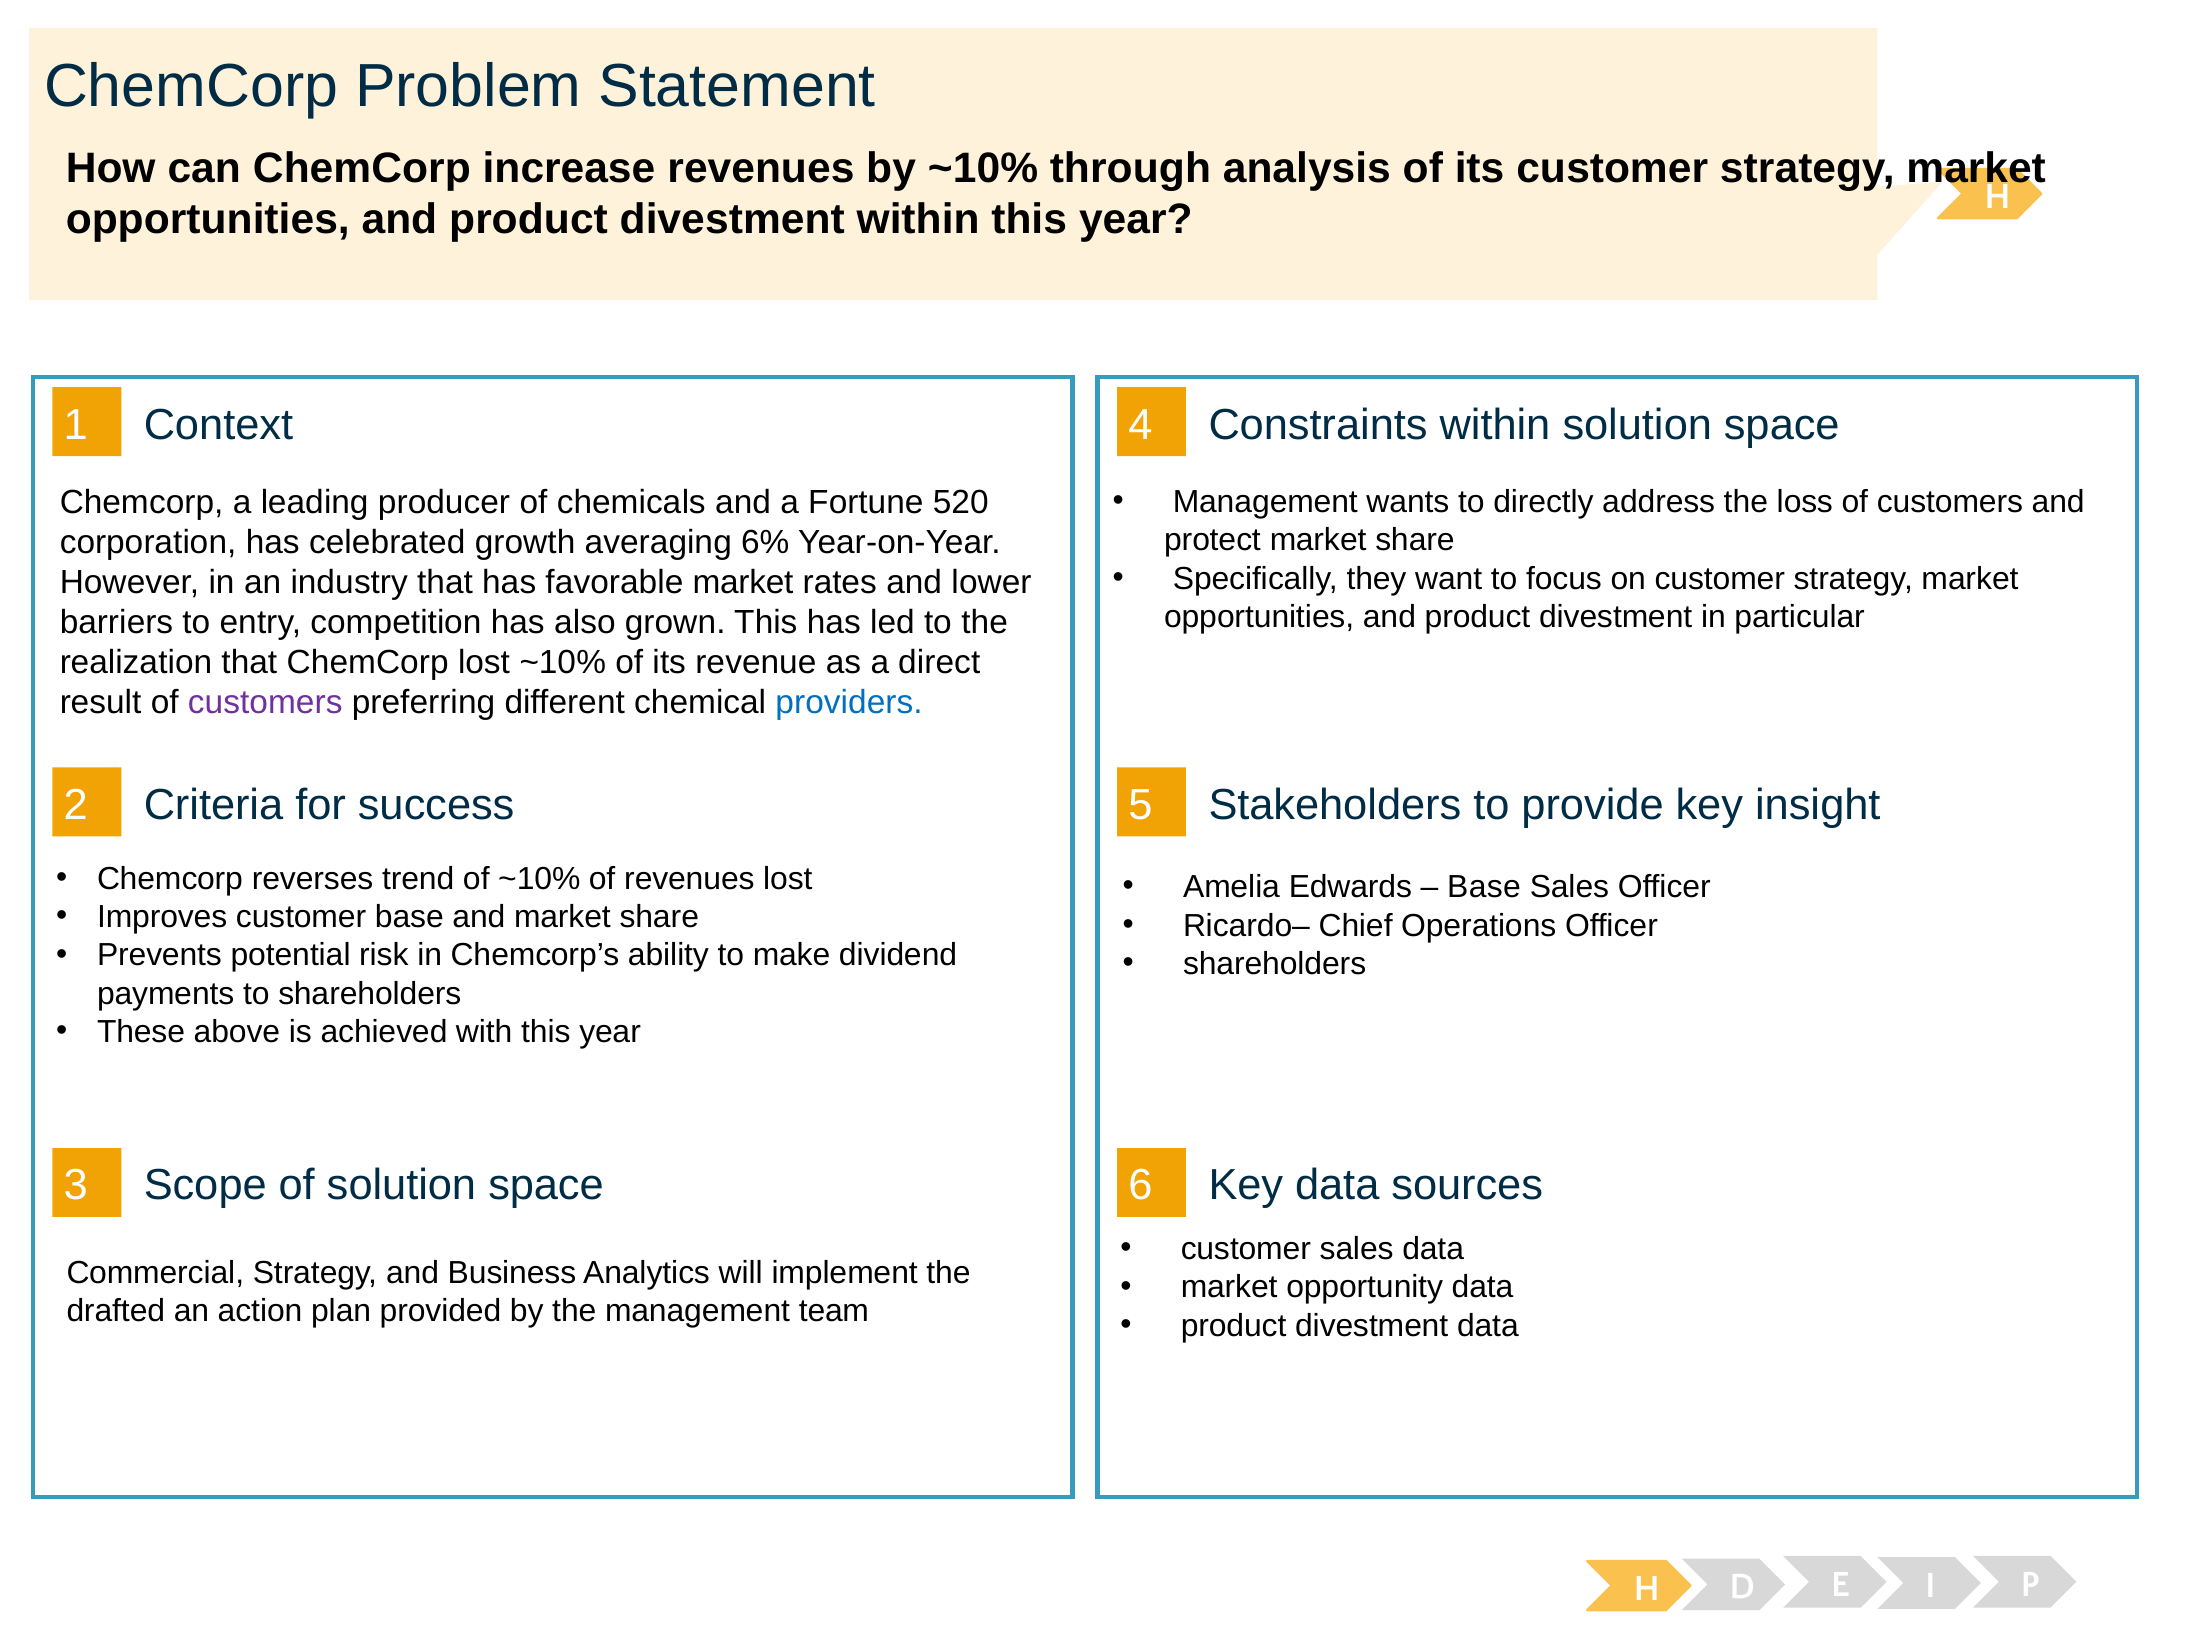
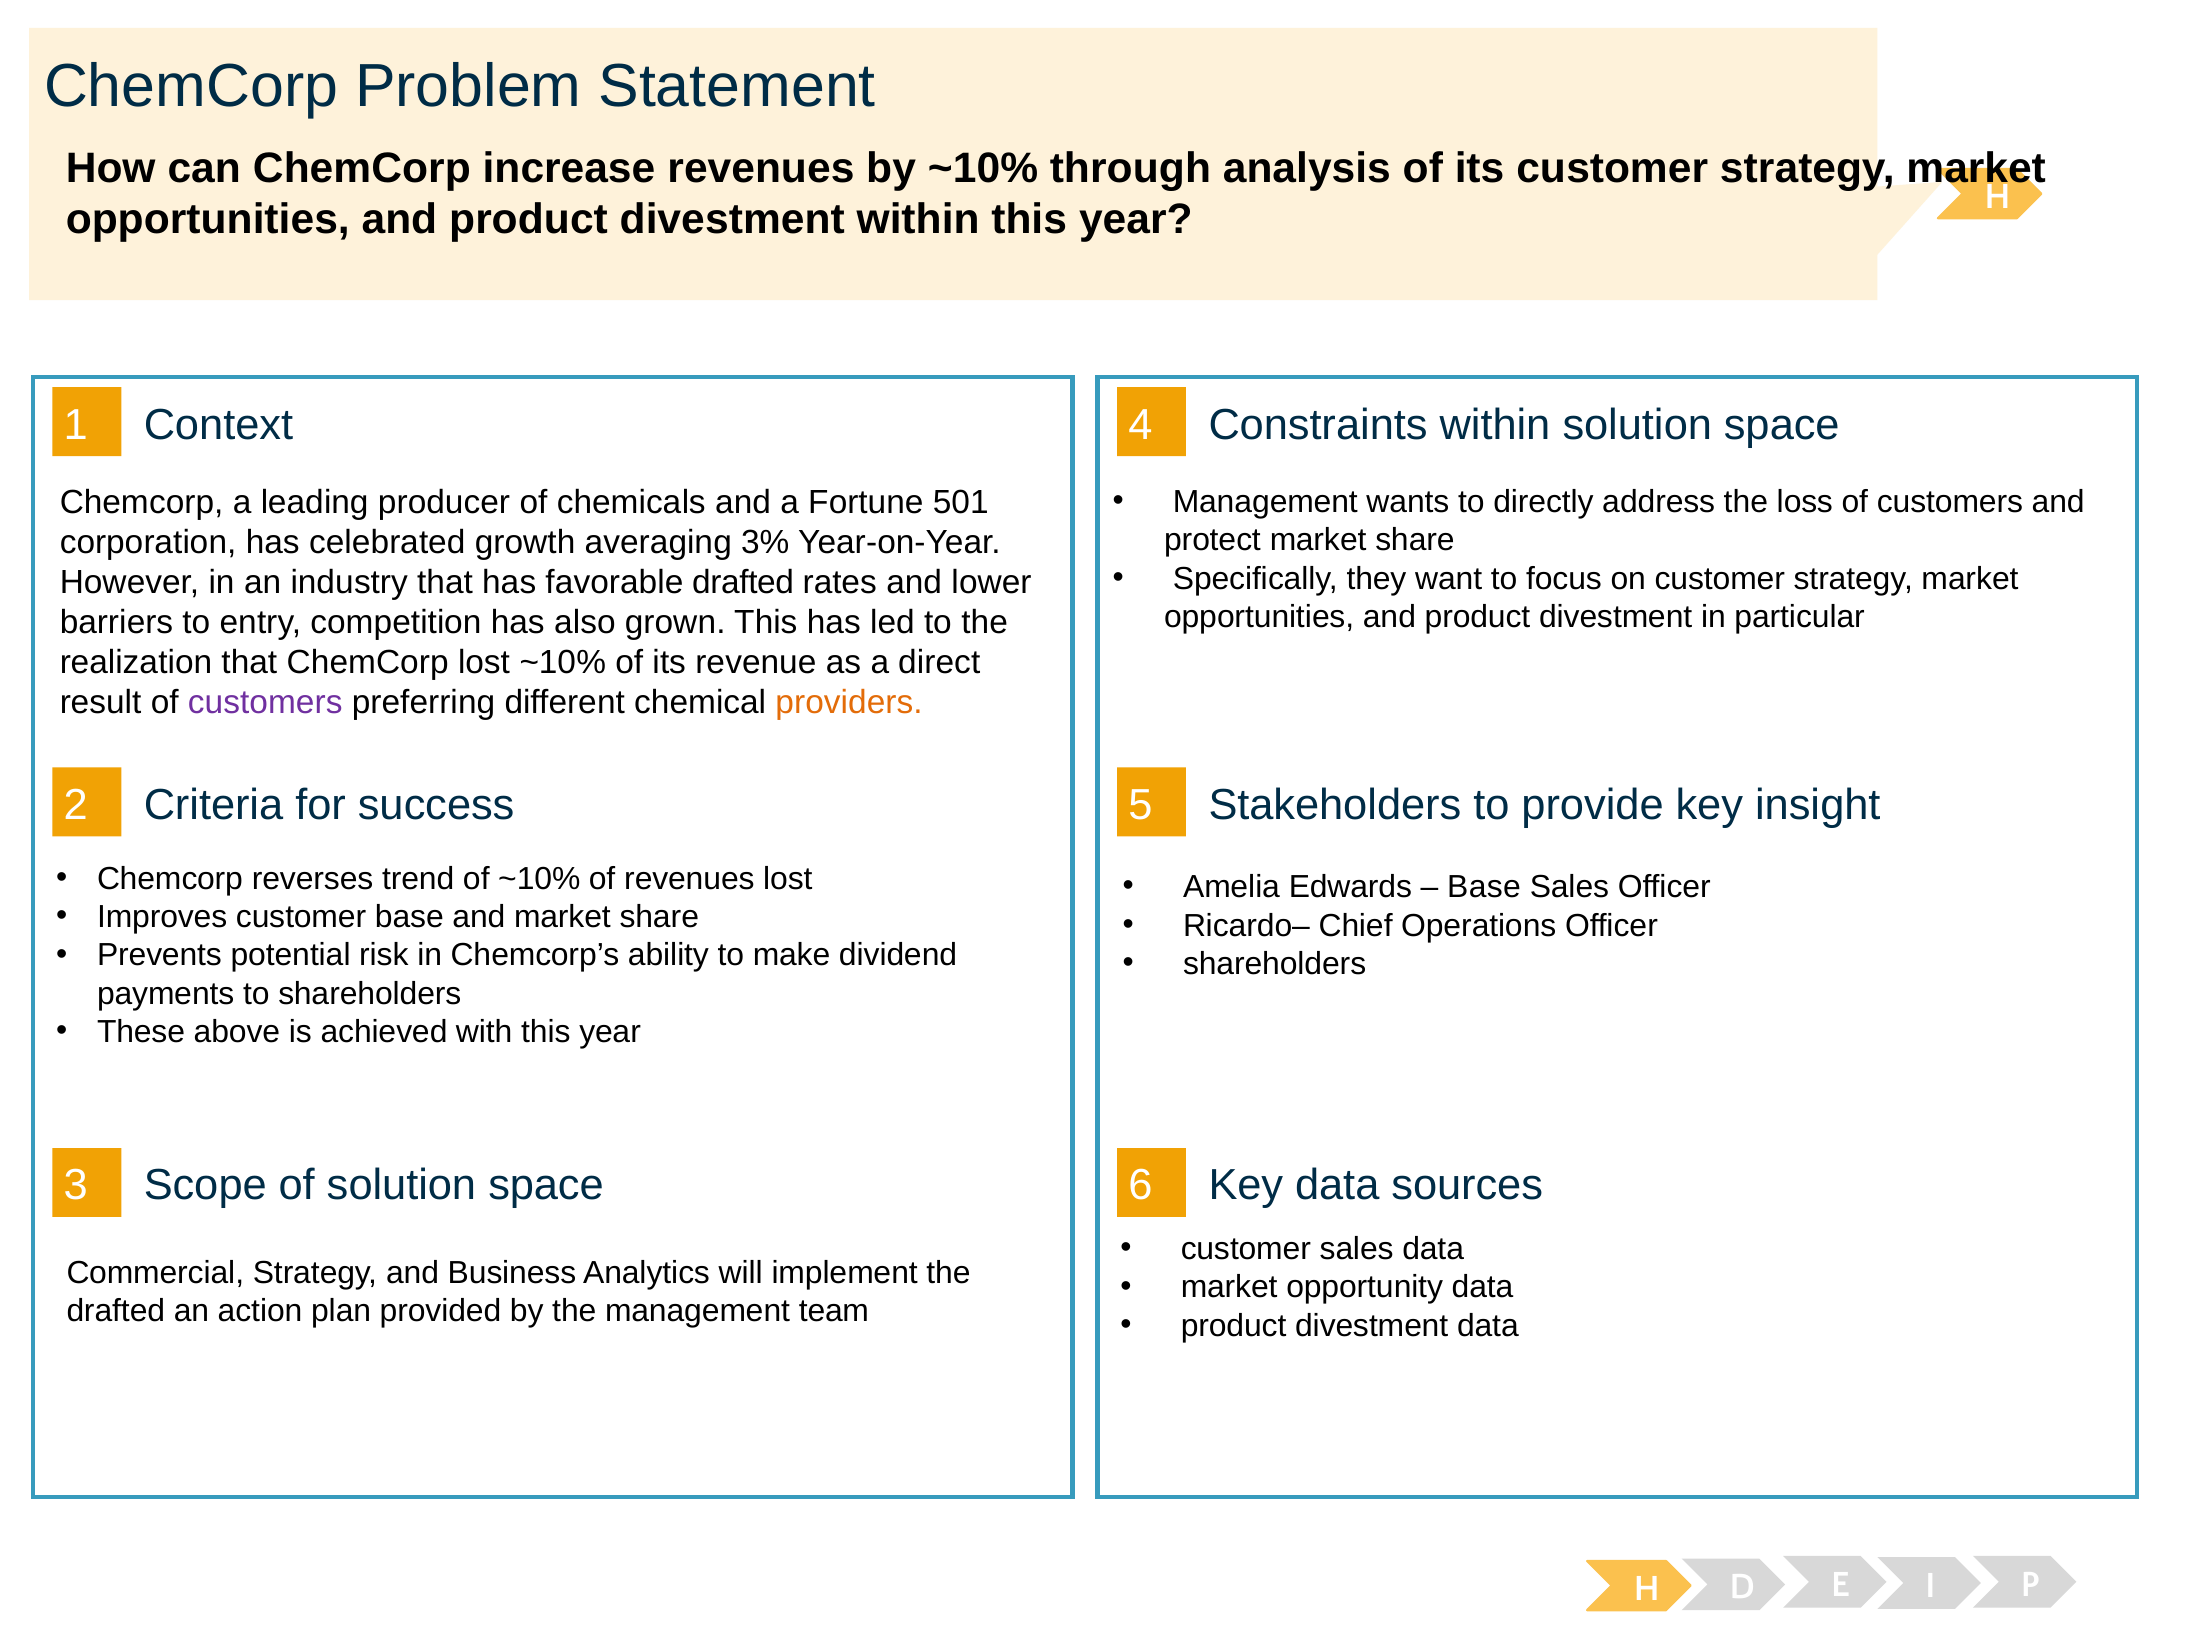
520: 520 -> 501 (961, 502)
6%: 6% -> 3% (765, 542)
favorable market: market -> drafted (743, 582)
providers colour: blue -> orange (849, 703)
